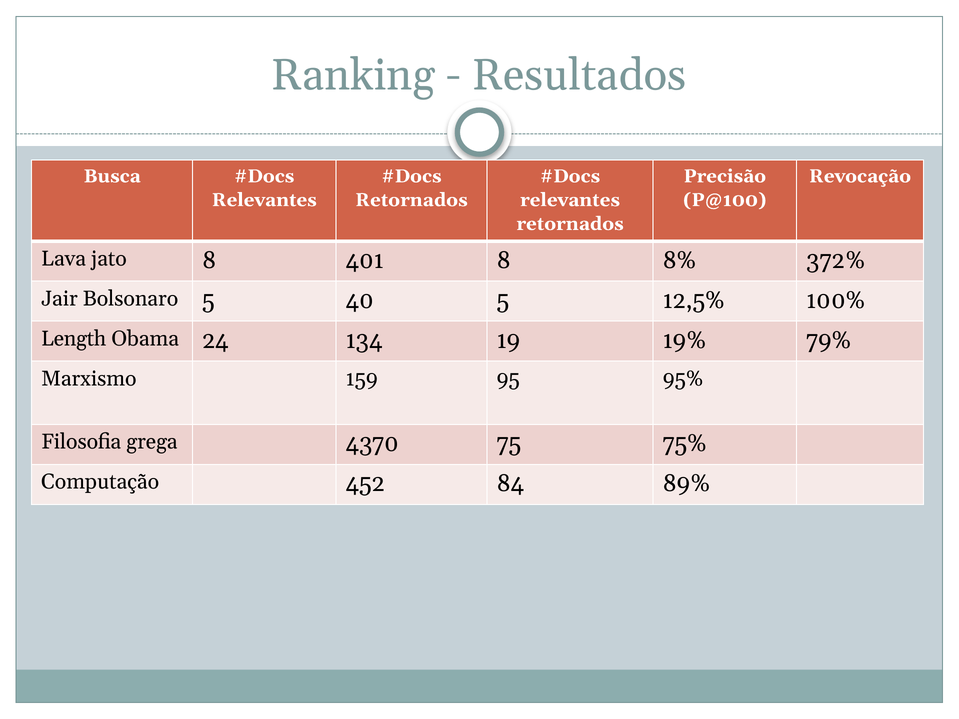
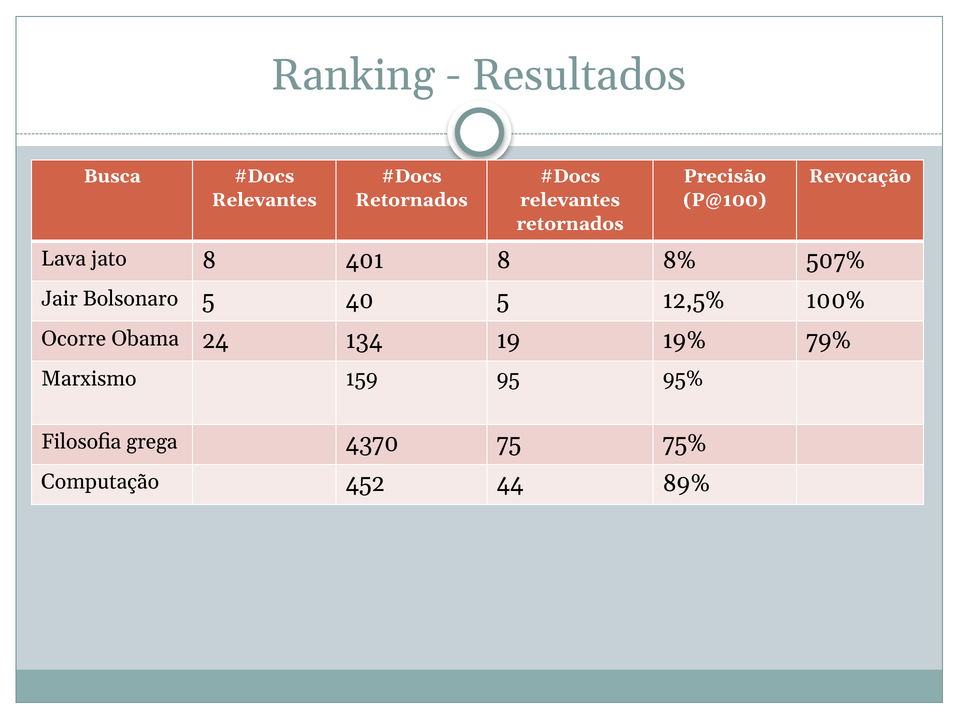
372%: 372% -> 507% (836, 260)
Length: Length -> Ocorre (74, 339)
84: 84 -> 44 (510, 484)
